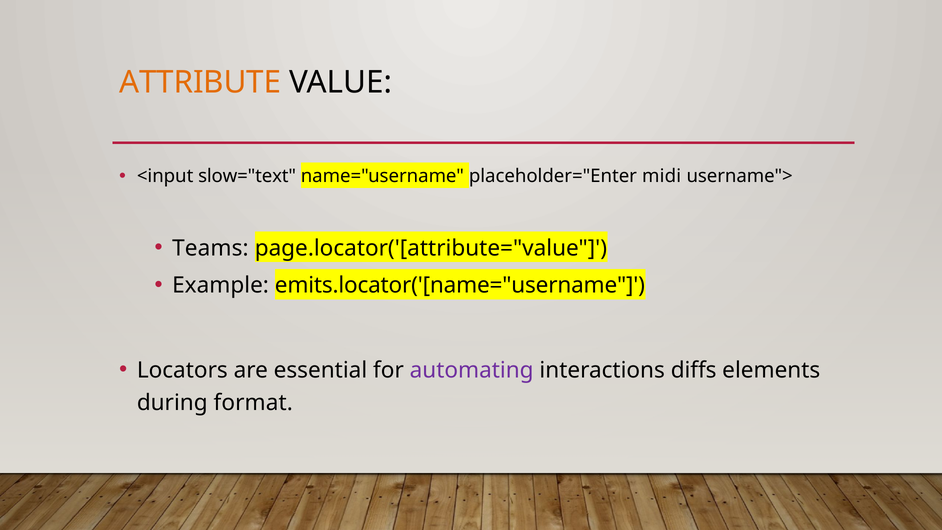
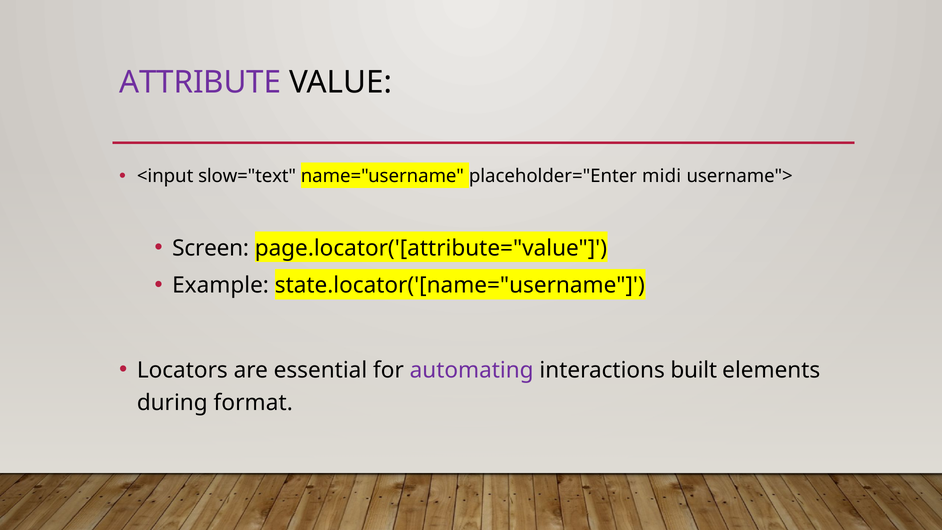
ATTRIBUTE colour: orange -> purple (200, 82)
Teams: Teams -> Screen (211, 248)
emits.locator('[name="username: emits.locator('[name="username -> state.locator('[name="username (460, 285)
diffs: diffs -> built (694, 370)
